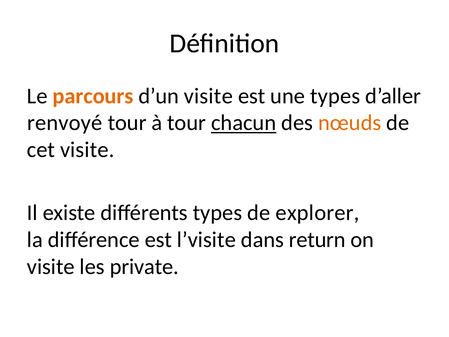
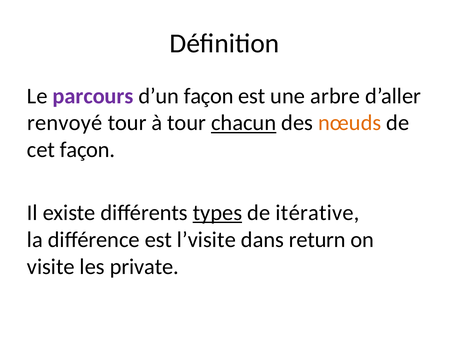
parcours colour: orange -> purple (93, 96)
d’un visite: visite -> façon (209, 96)
une types: types -> arbre (335, 96)
cet visite: visite -> façon (87, 150)
types underline: none -> present (217, 213)
explorer: explorer -> itérative (318, 213)
